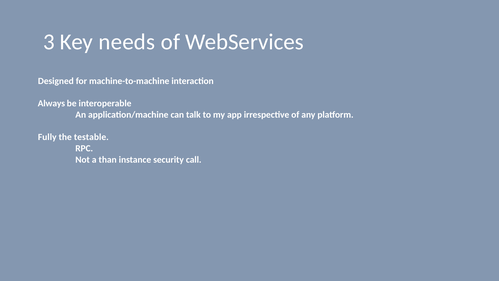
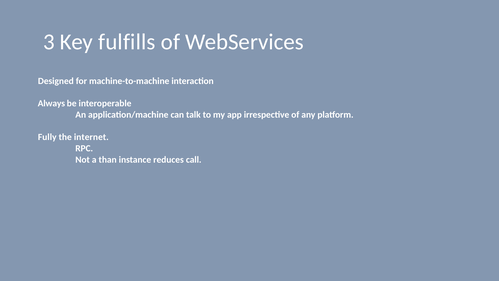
needs: needs -> fulfills (127, 42)
testable: testable -> internet (91, 137)
security: security -> reduces (169, 160)
